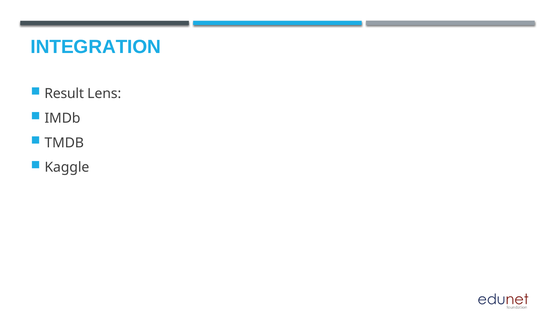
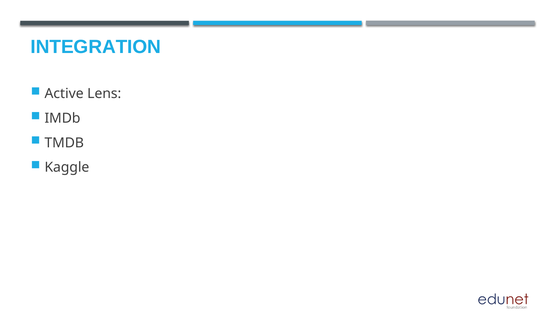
Result: Result -> Active (64, 94)
